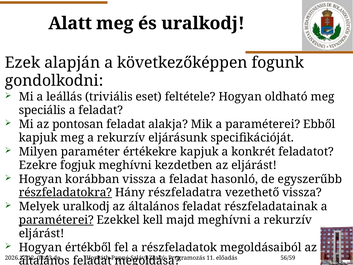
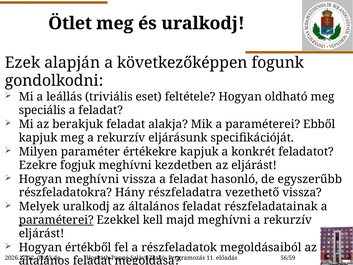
Alatt: Alatt -> Ötlet (70, 23)
pontosan: pontosan -> berakjuk (78, 124)
Hogyan korábban: korábban -> meghívni (92, 179)
részfeladatokra underline: present -> none (65, 192)
